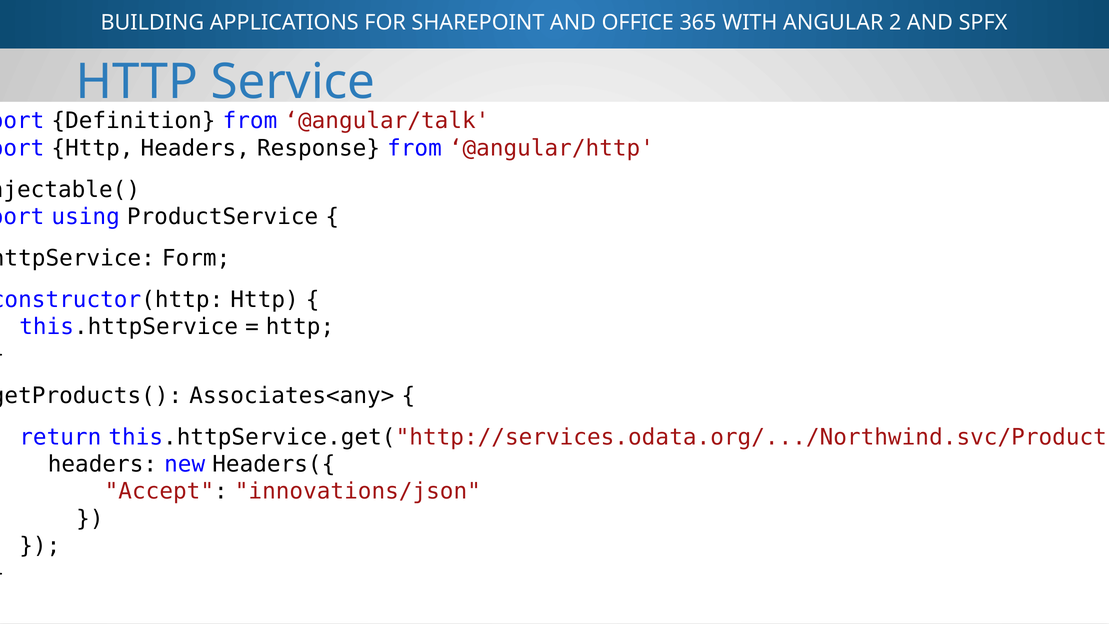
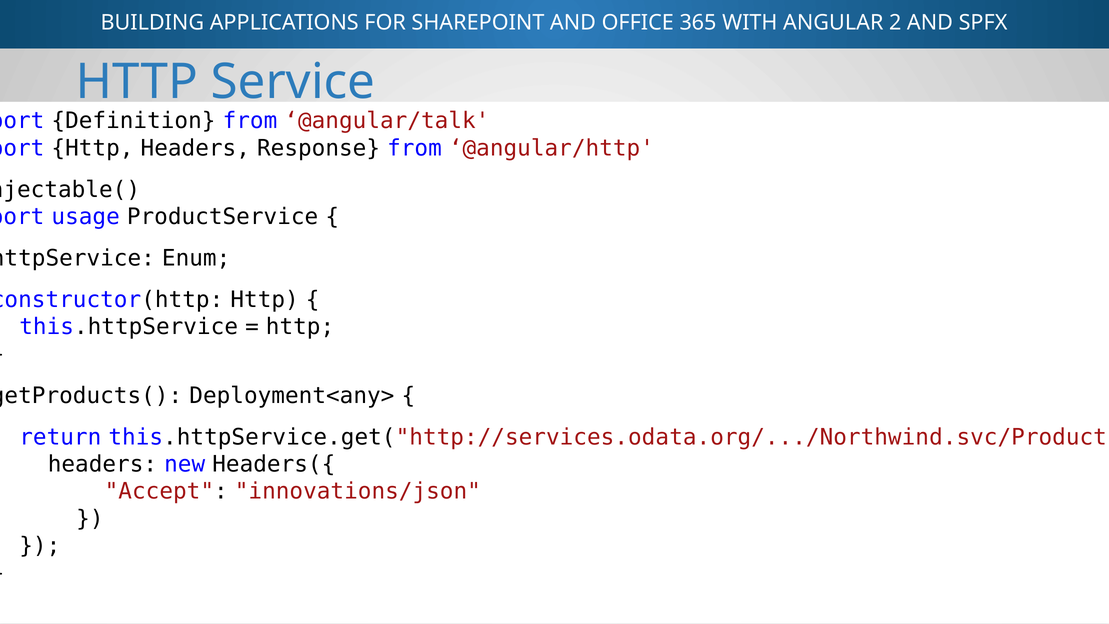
using: using -> usage (86, 217)
Form: Form -> Enum (196, 258)
Associates<any>: Associates<any> -> Deployment<any> (292, 395)
